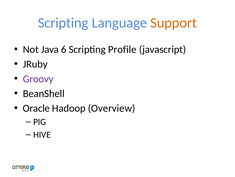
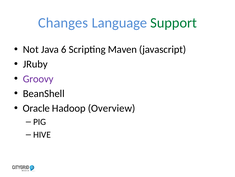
Scripting: Scripting -> Changes (63, 23)
Support colour: orange -> green (174, 23)
Profile: Profile -> Maven (122, 49)
